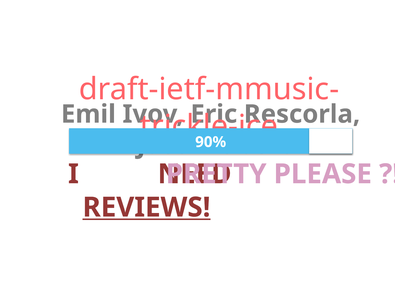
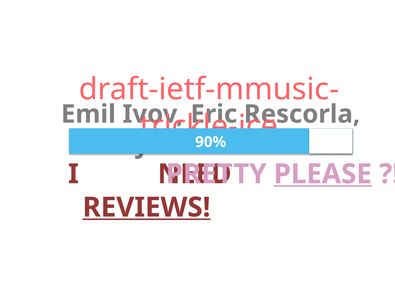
PLEASE underline: none -> present (323, 174)
